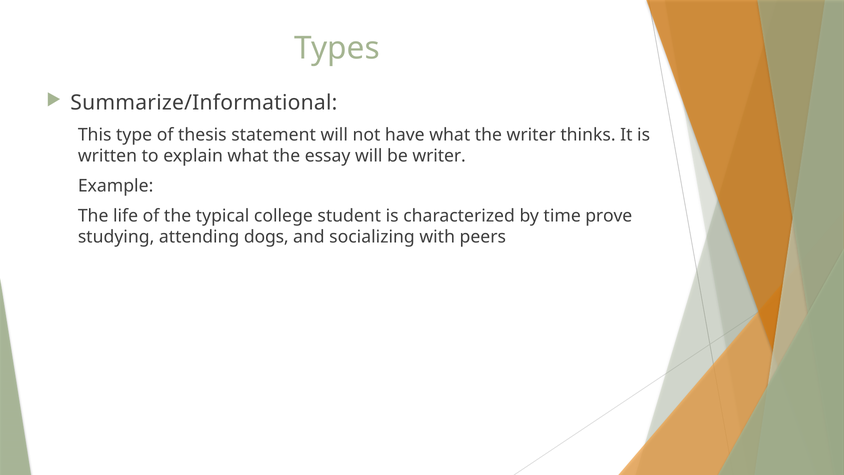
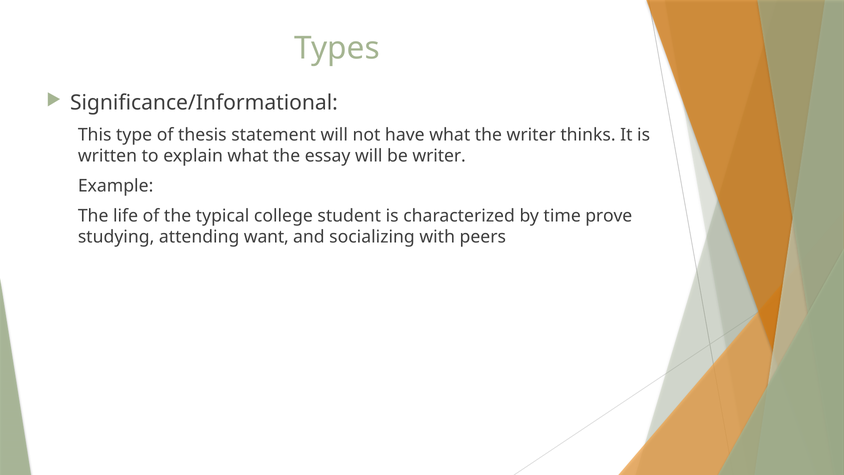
Summarize/Informational: Summarize/Informational -> Significance/Informational (204, 103)
dogs: dogs -> want (266, 237)
